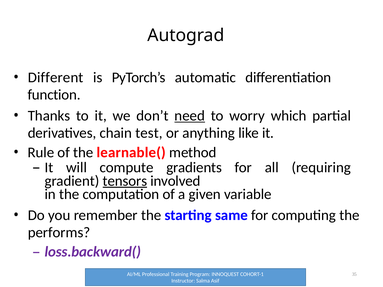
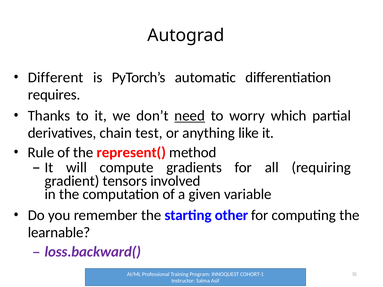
function: function -> requires (54, 95)
learnable(: learnable( -> represent( (131, 153)
tensors underline: present -> none (125, 181)
same: same -> other (231, 215)
performs: performs -> learnable (59, 233)
